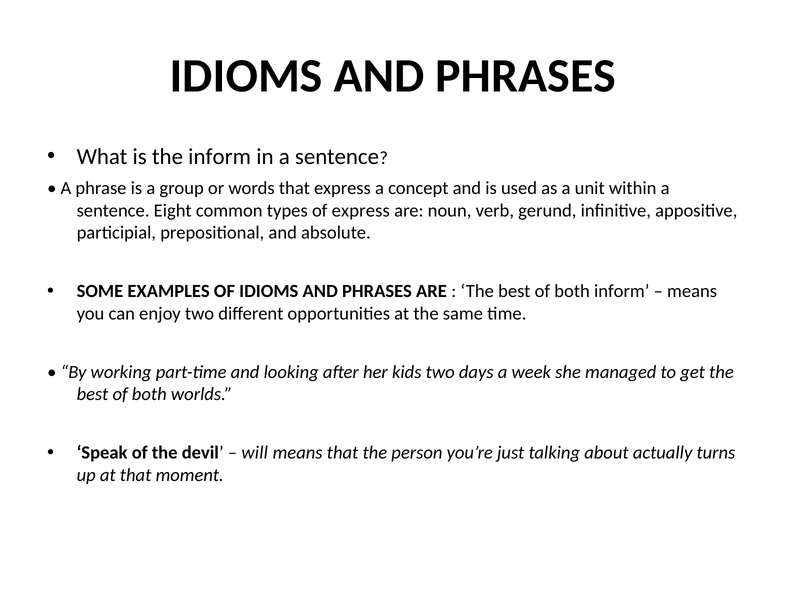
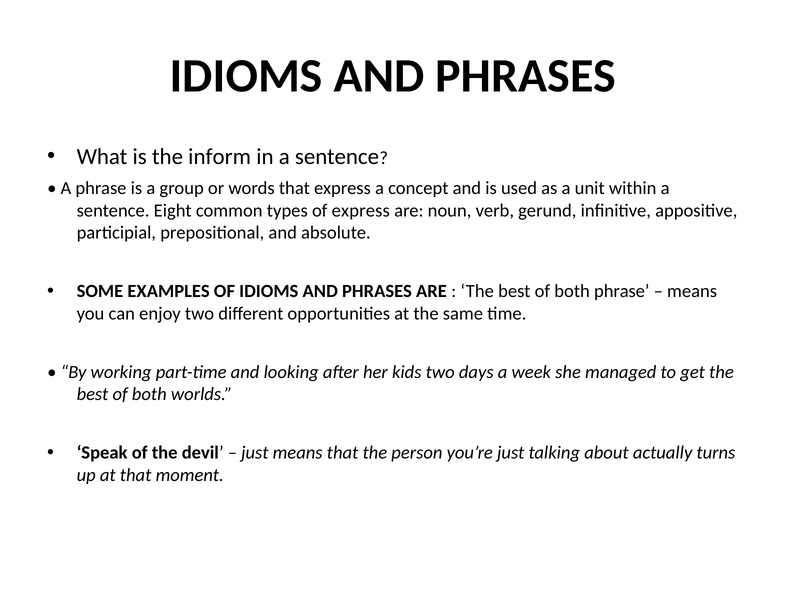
both inform: inform -> phrase (622, 292)
will: will -> just (255, 453)
